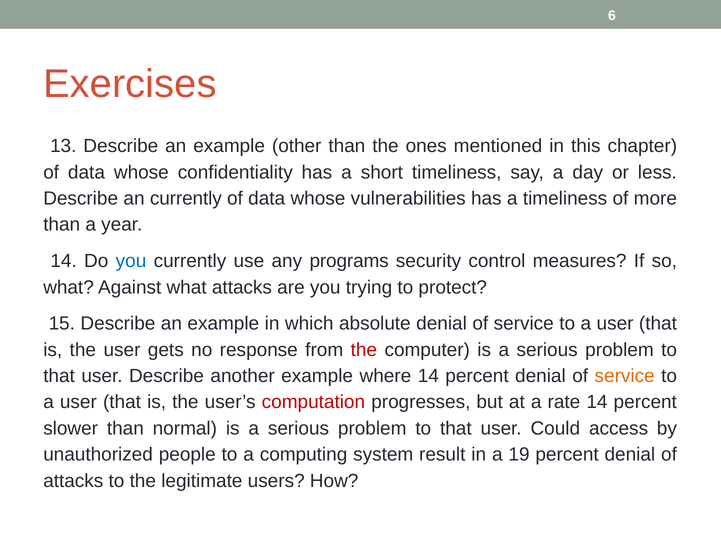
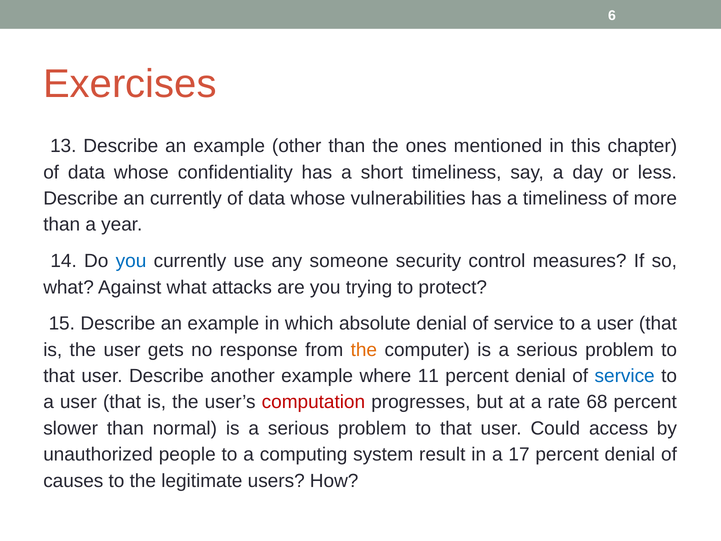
programs: programs -> someone (349, 261)
the colour: red -> orange (364, 350)
where 14: 14 -> 11 (428, 376)
service colour: orange -> blue (625, 376)
rate 14: 14 -> 68 (597, 402)
19: 19 -> 17 (519, 454)
attacks: attacks -> causes (73, 481)
